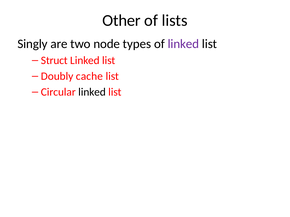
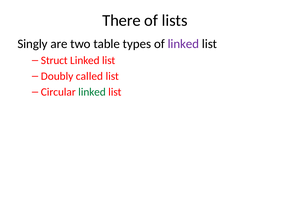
Other: Other -> There (121, 20)
node: node -> table (107, 44)
cache: cache -> called (89, 76)
linked colour: black -> green (92, 92)
